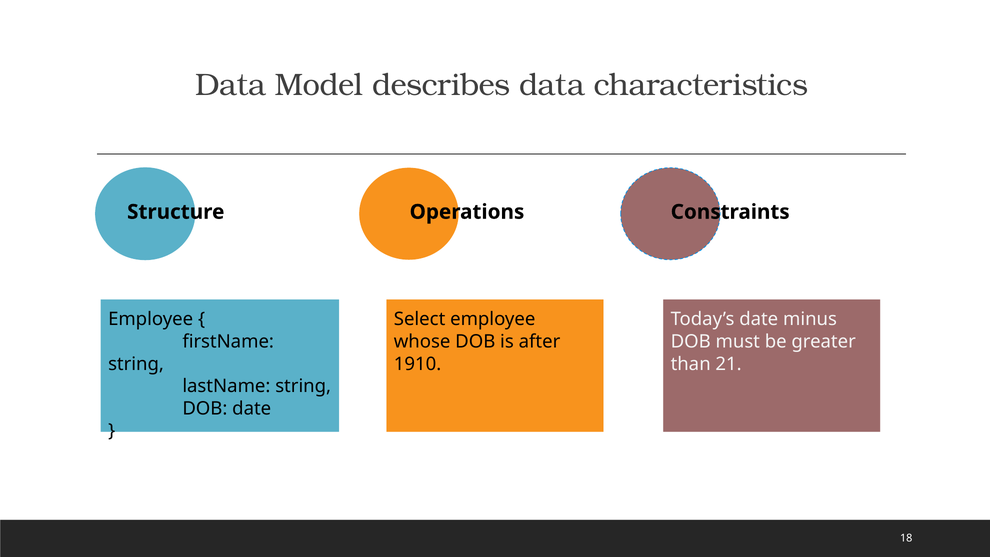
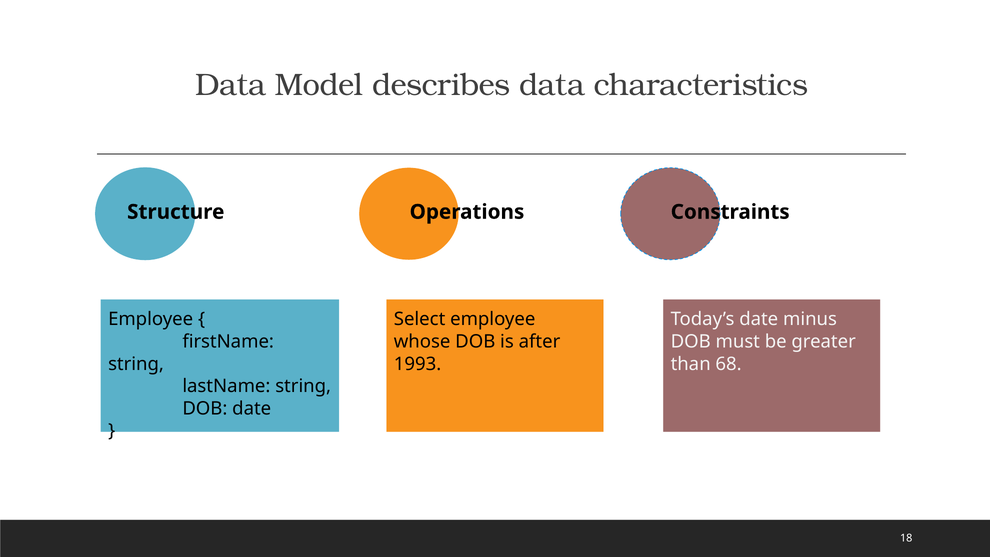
1910: 1910 -> 1993 (418, 364)
21: 21 -> 68 (729, 364)
